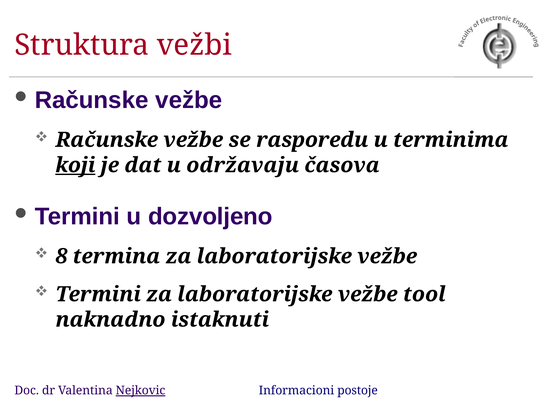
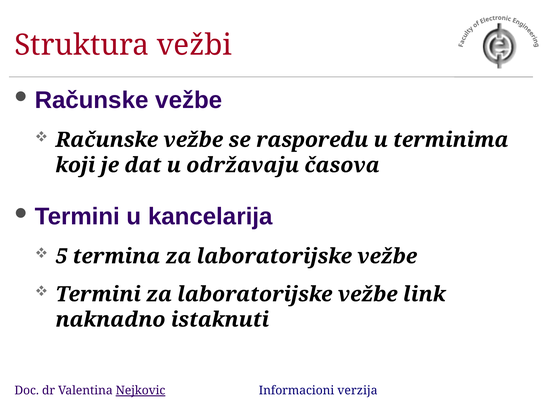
koji underline: present -> none (75, 165)
dozvoljeno: dozvoljeno -> kancelarija (210, 216)
8: 8 -> 5 (61, 256)
tool: tool -> link (424, 294)
postoje: postoje -> verzija (357, 390)
